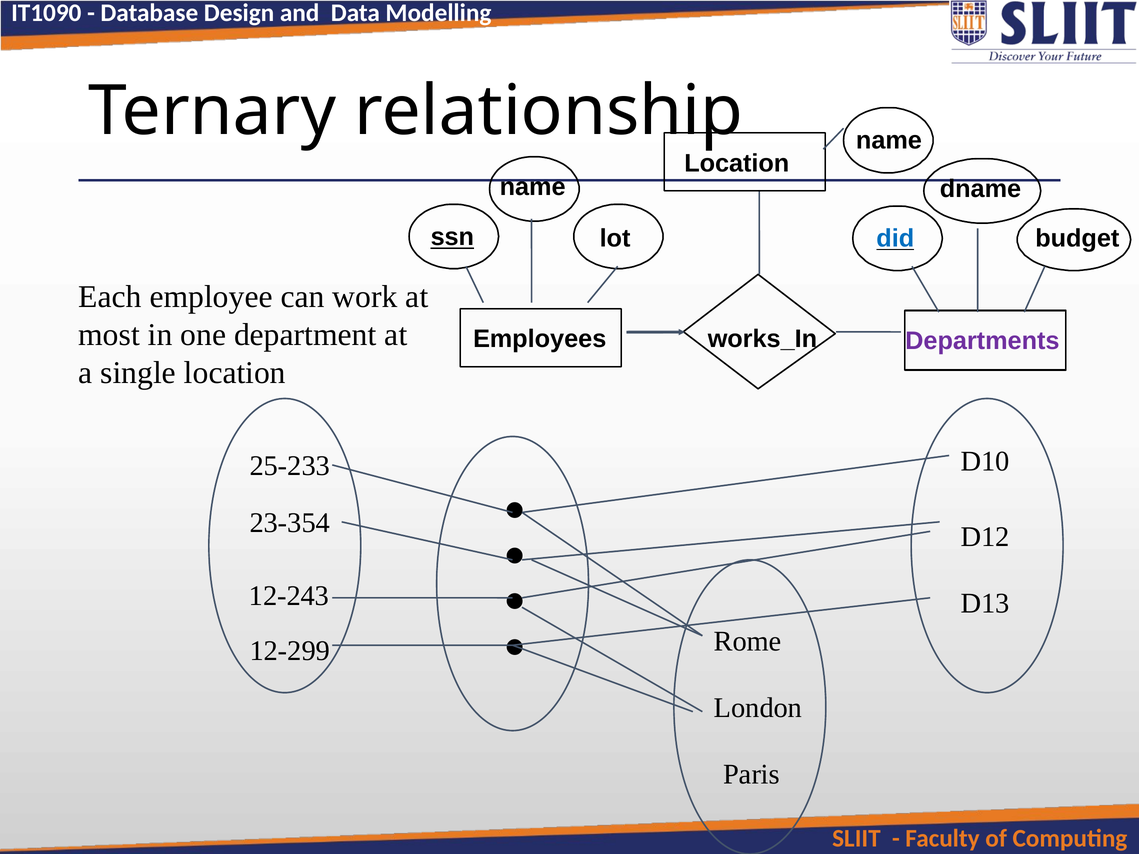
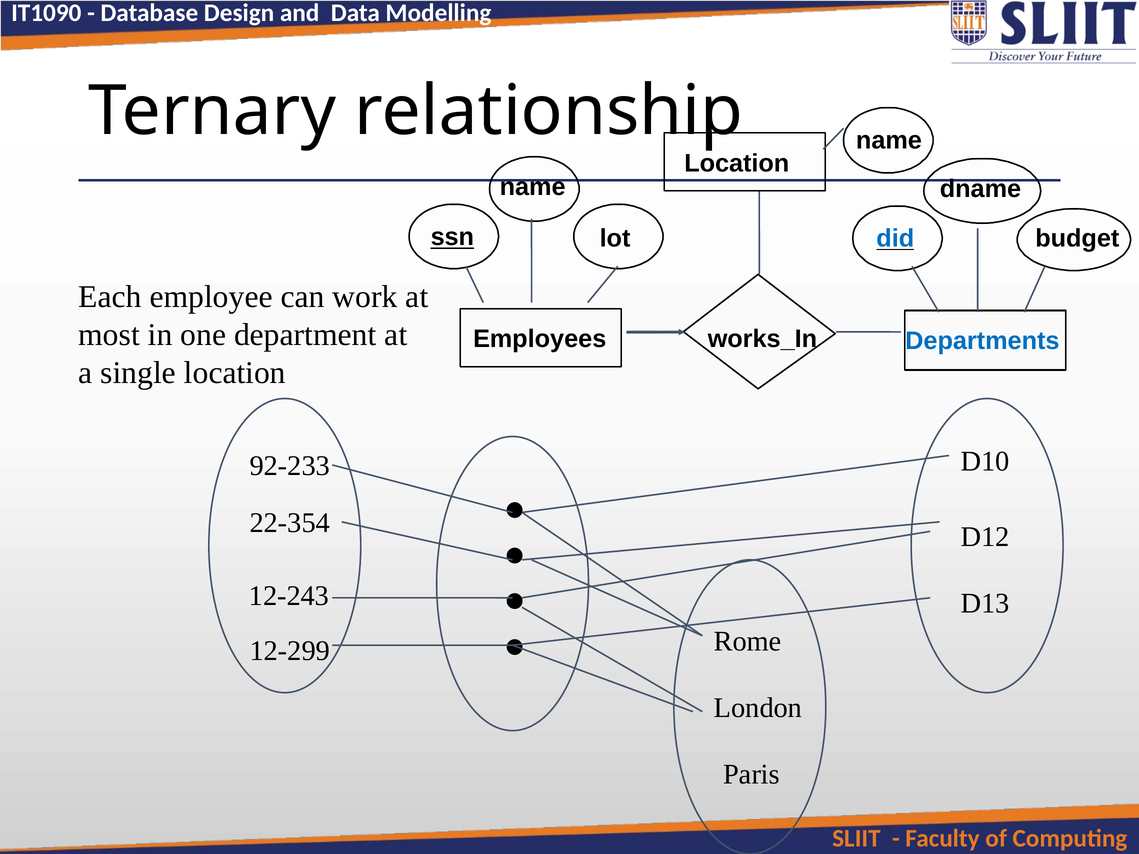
Departments colour: purple -> blue (982, 341)
25-233: 25-233 -> 92-233 (290, 466)
23-354: 23-354 -> 22-354 (290, 523)
